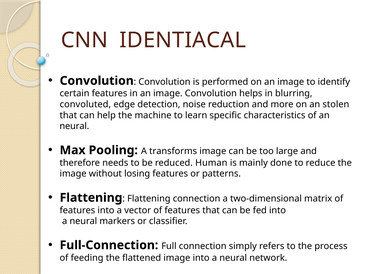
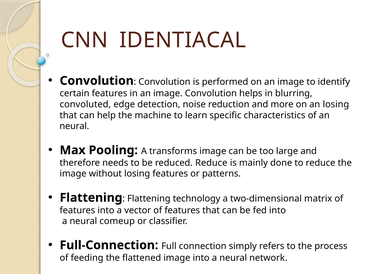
an stolen: stolen -> losing (336, 104)
reduced Human: Human -> Reduce (211, 163)
Flattening connection: connection -> technology (197, 199)
markers: markers -> comeup (117, 222)
